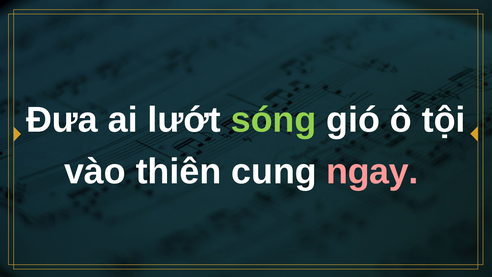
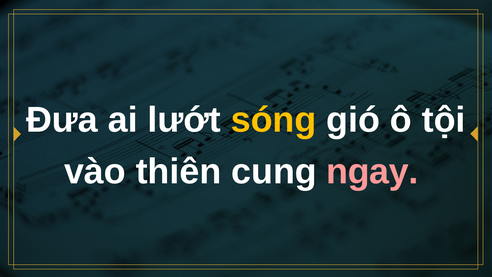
sóng colour: light green -> yellow (274, 120)
